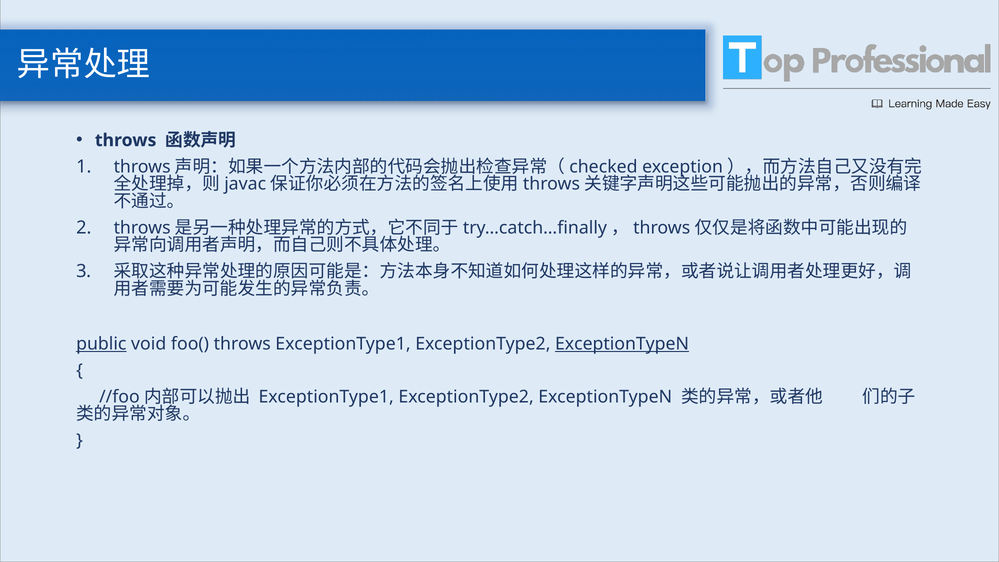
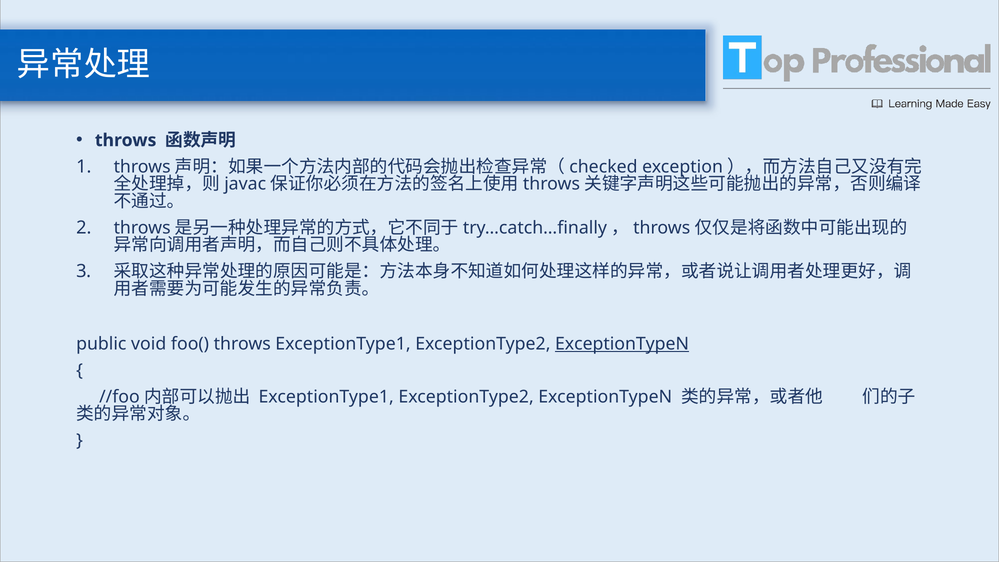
public underline: present -> none (101, 344)
